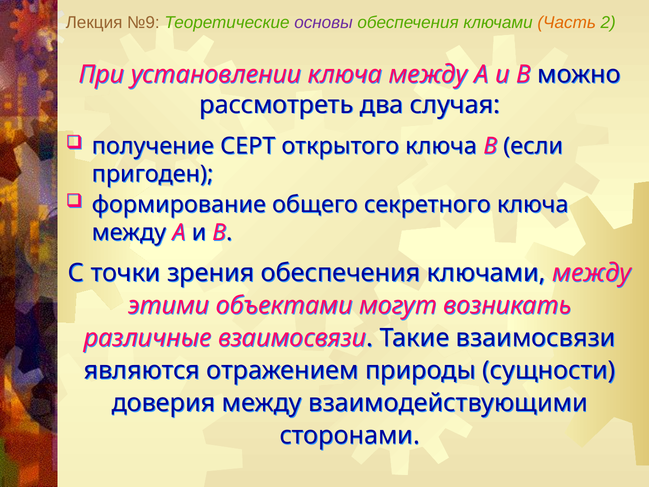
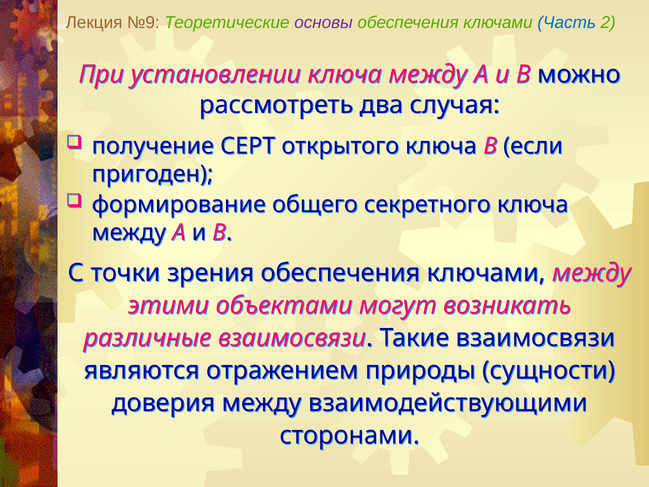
Часть colour: orange -> blue (567, 23)
